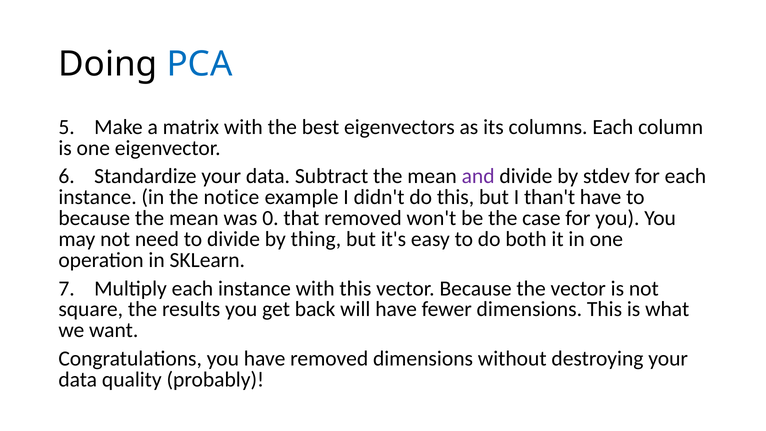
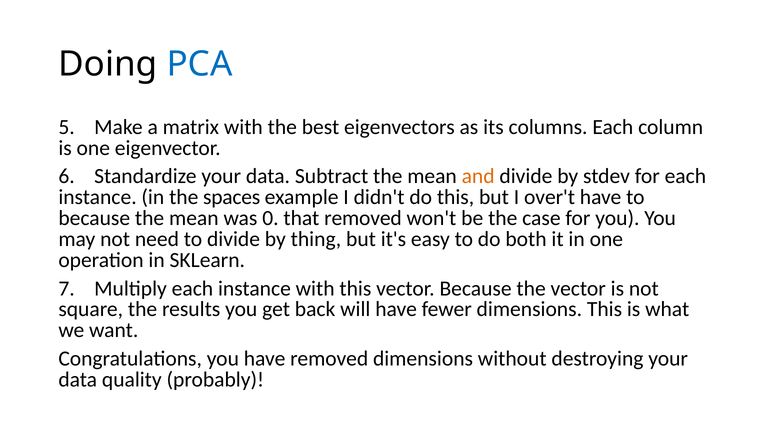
and colour: purple -> orange (478, 176)
notice: notice -> spaces (232, 197)
than't: than't -> over't (550, 197)
